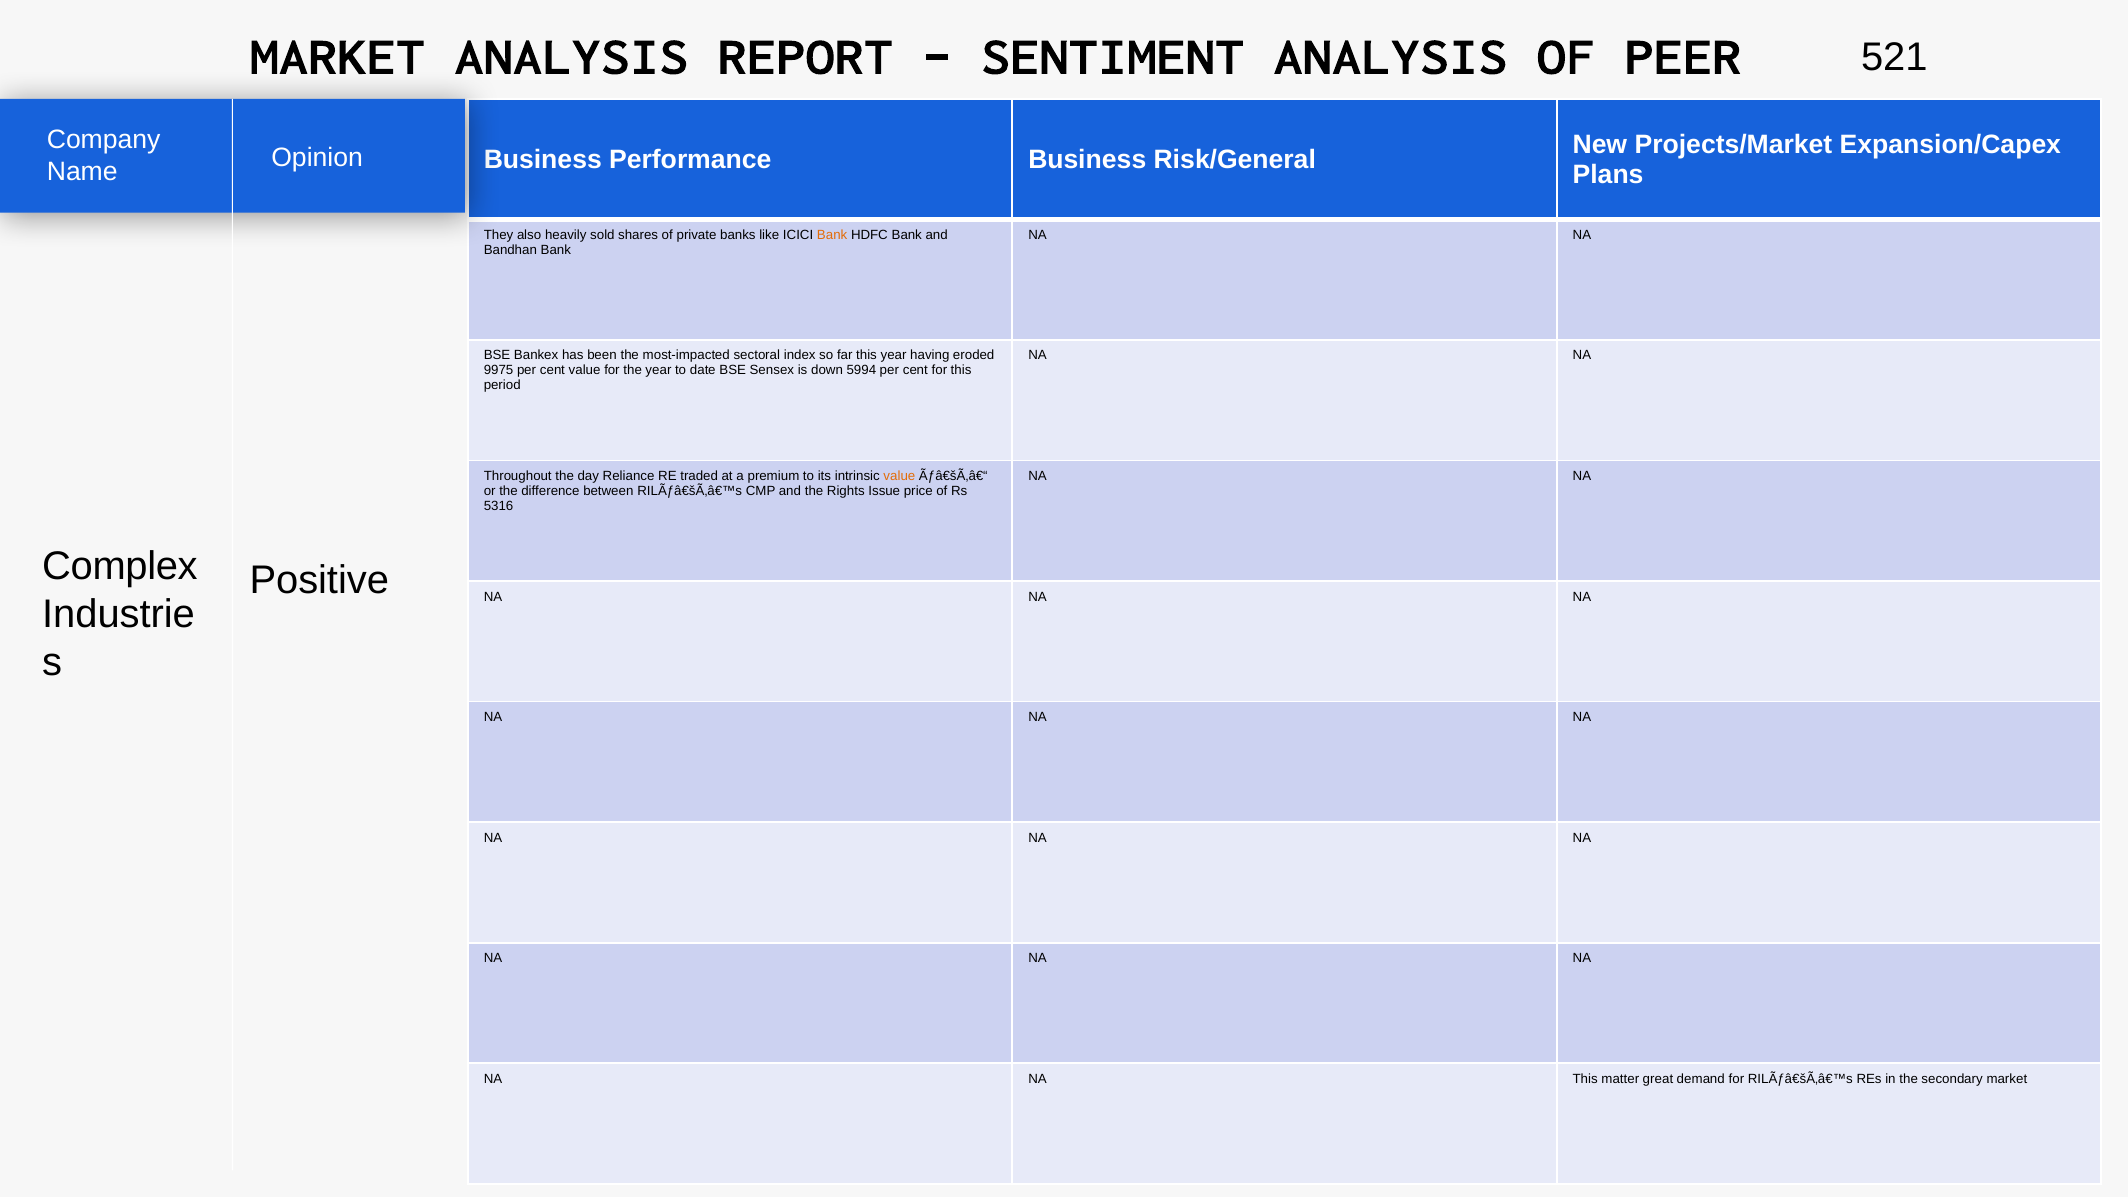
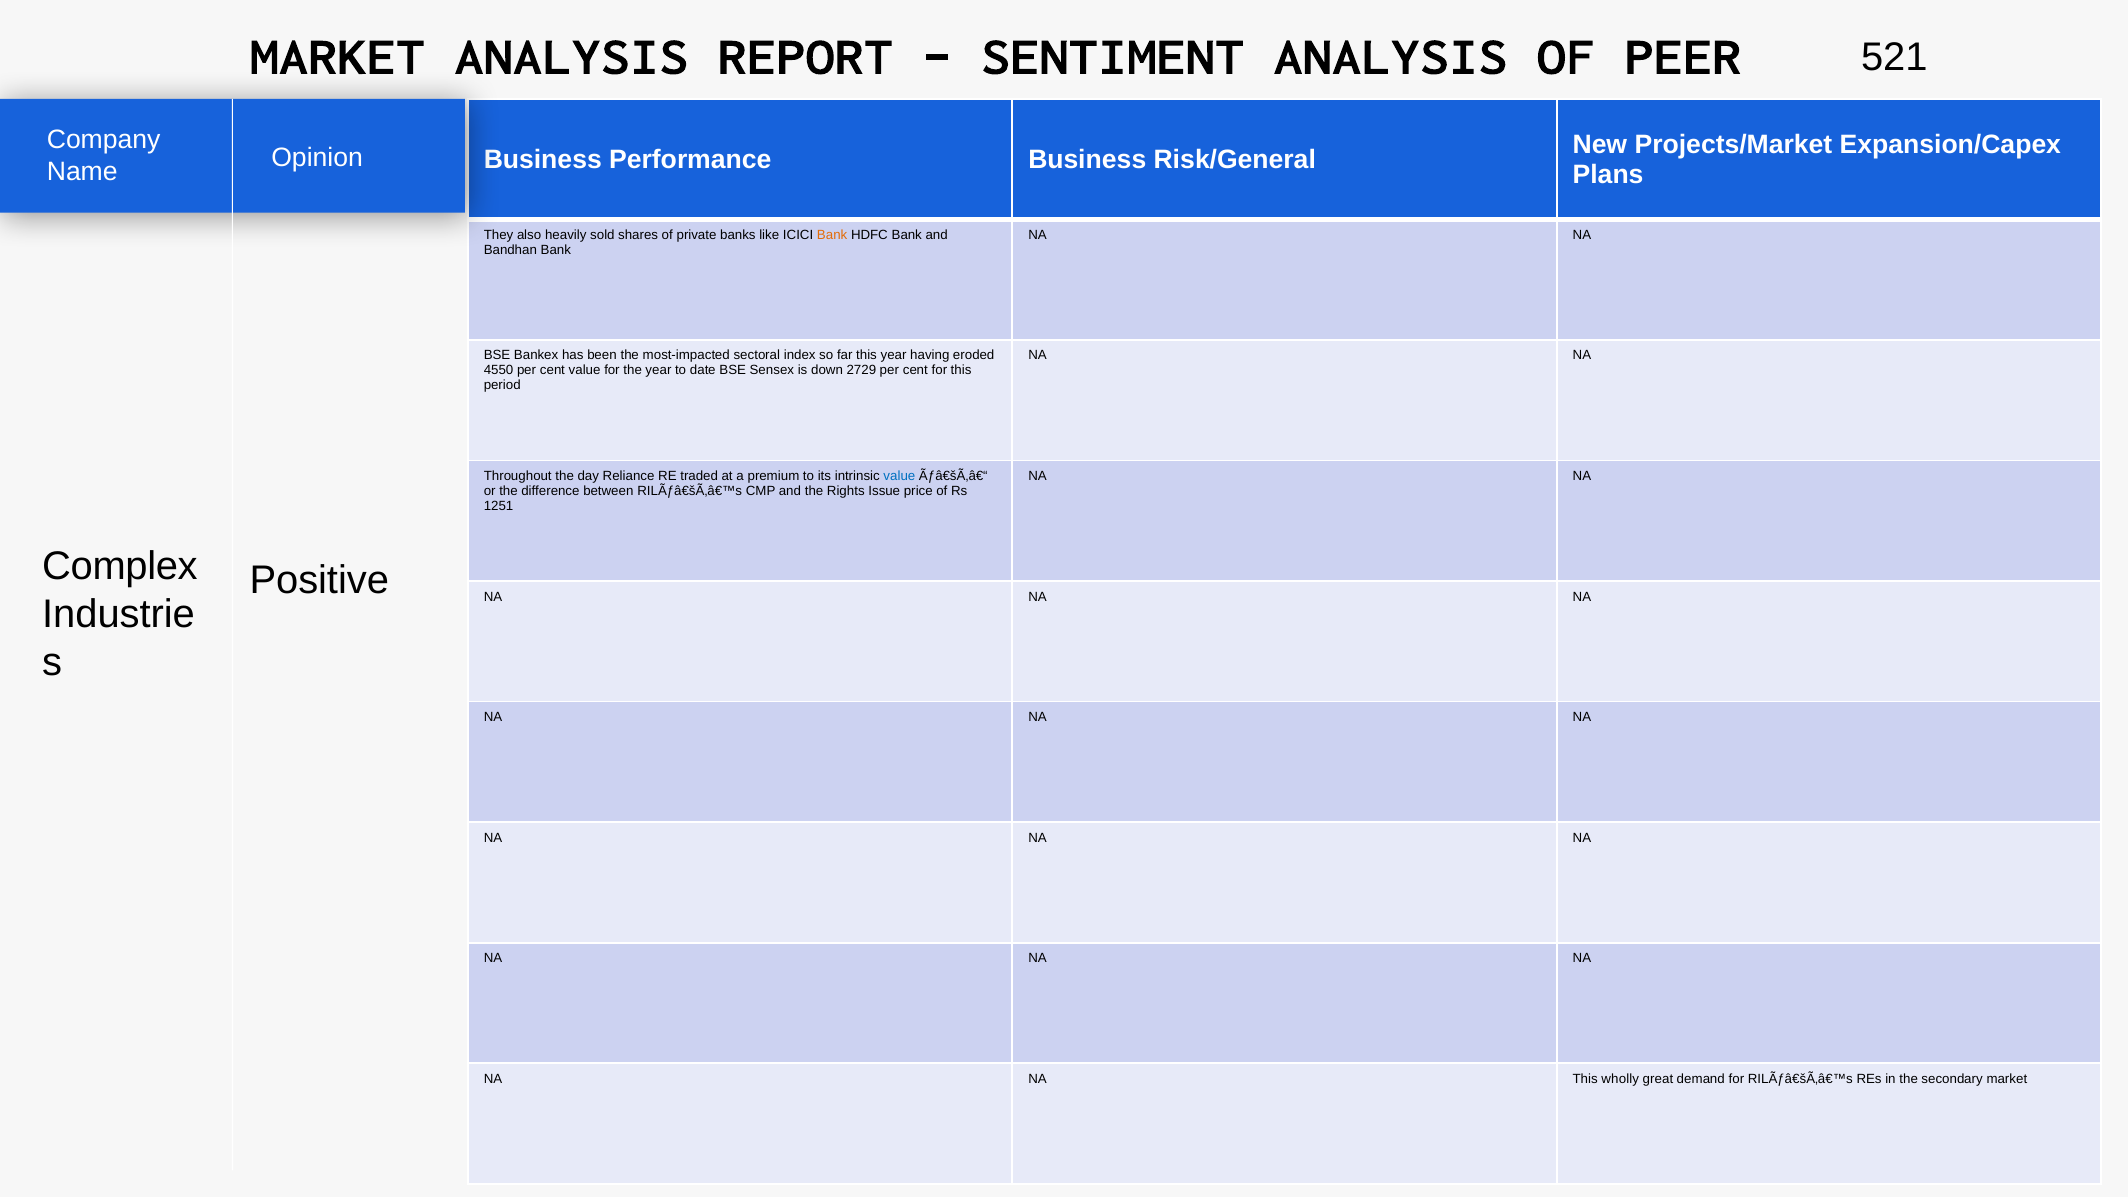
9975: 9975 -> 4550 (499, 371)
5994: 5994 -> 2729 (861, 371)
value colour: orange -> blue (899, 476)
5316: 5316 -> 1251 (499, 506)
matter: matter -> wholly (1620, 1079)
